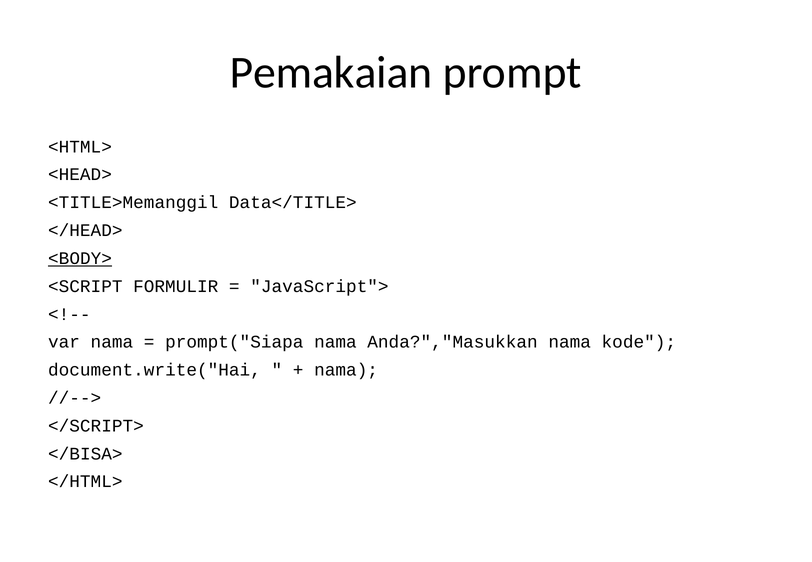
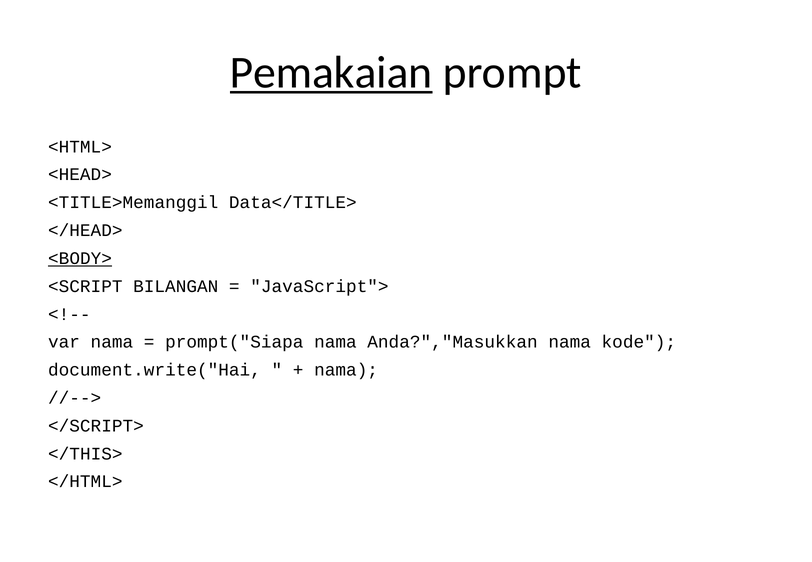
Pemakaian underline: none -> present (331, 73)
FORMULIR: FORMULIR -> BILANGAN (176, 286)
</BISA>: </BISA> -> </THIS> (85, 454)
